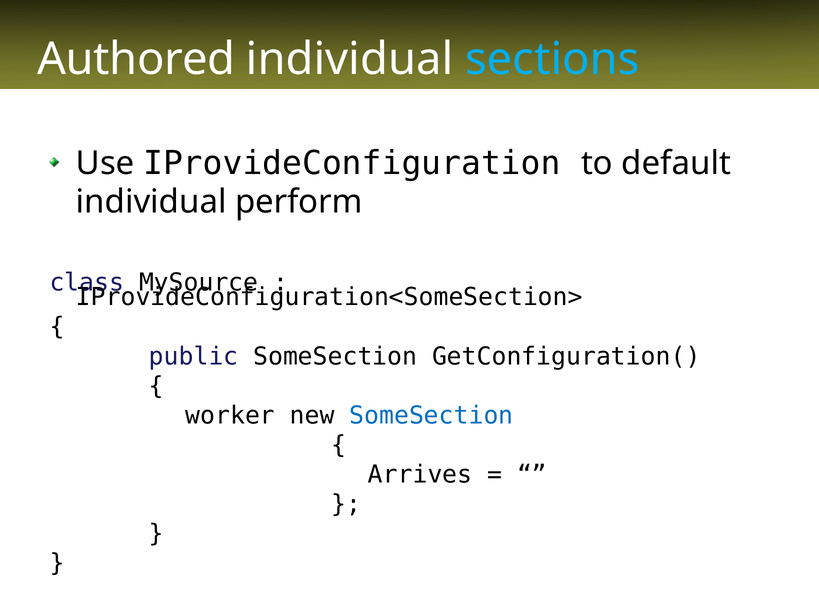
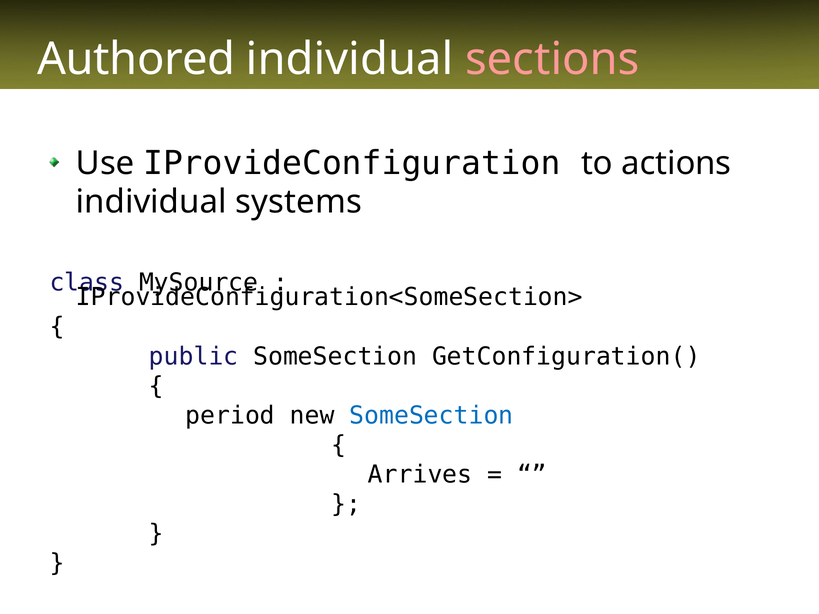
sections colour: light blue -> pink (552, 59)
default: default -> actions (676, 164)
perform: perform -> systems (299, 202)
worker: worker -> period (230, 416)
